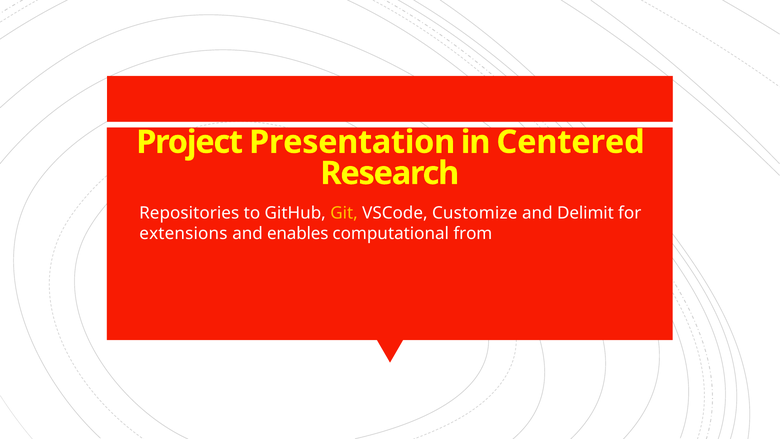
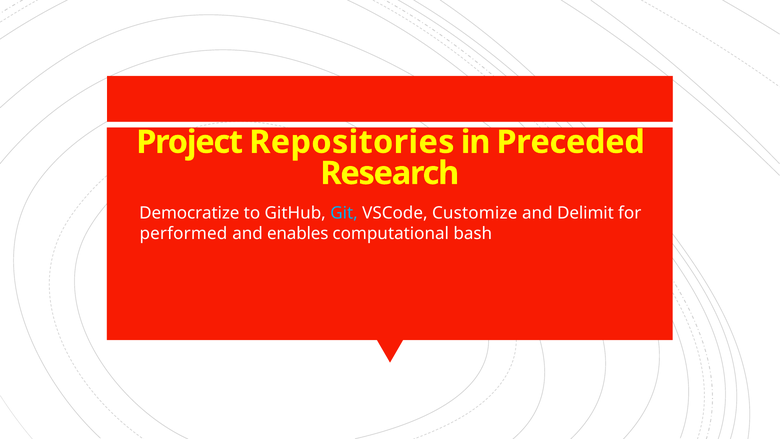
Presentation: Presentation -> Repositories (352, 142)
Centered: Centered -> Preceded (571, 142)
Repositories: Repositories -> Democratize (189, 213)
Git colour: yellow -> light blue (344, 213)
extensions: extensions -> performed (183, 234)
from: from -> bash (473, 234)
